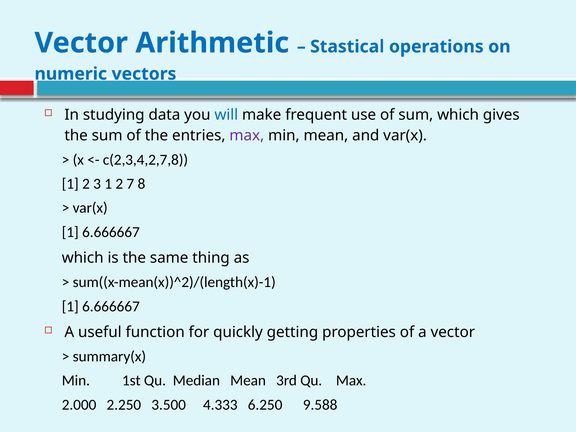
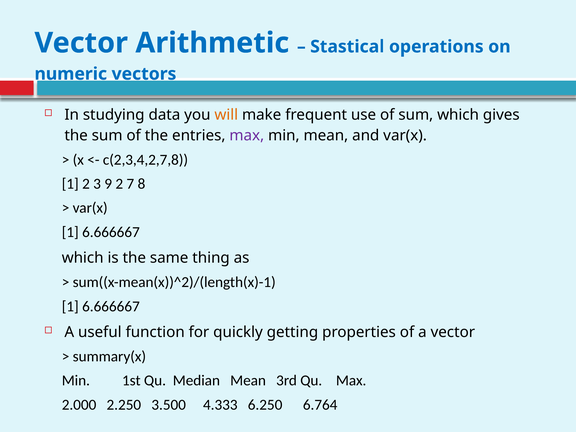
will colour: blue -> orange (226, 115)
3 1: 1 -> 9 (108, 184)
9.588: 9.588 -> 6.764 (320, 405)
